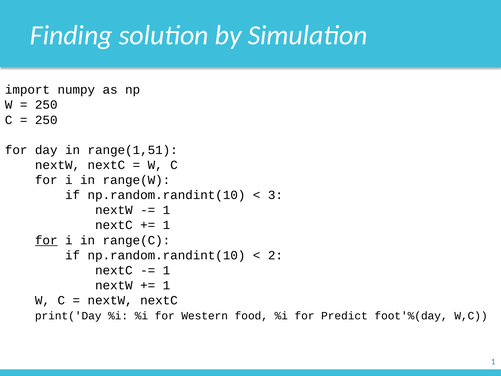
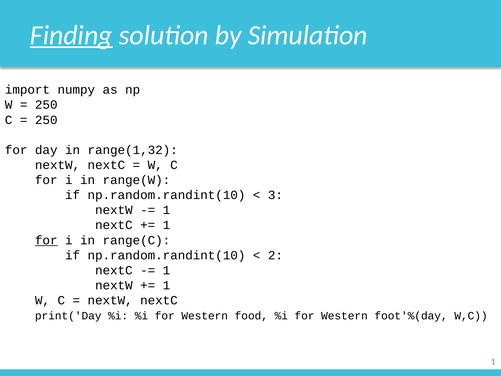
Finding underline: none -> present (71, 35)
range(1,51: range(1,51 -> range(1,32 (133, 150)
food %i for Predict: Predict -> Western (344, 316)
